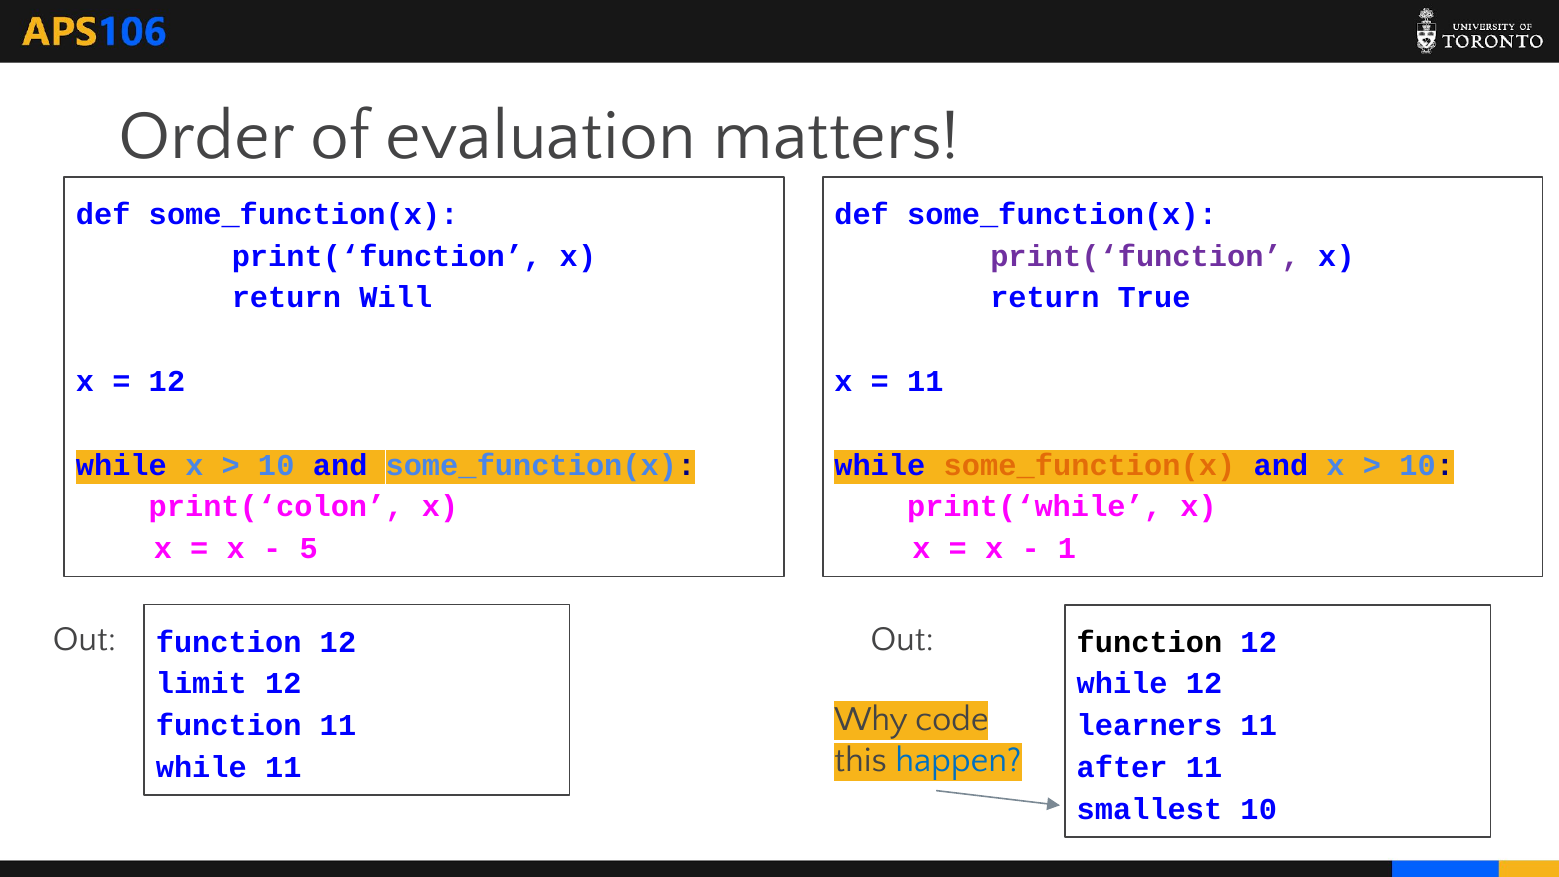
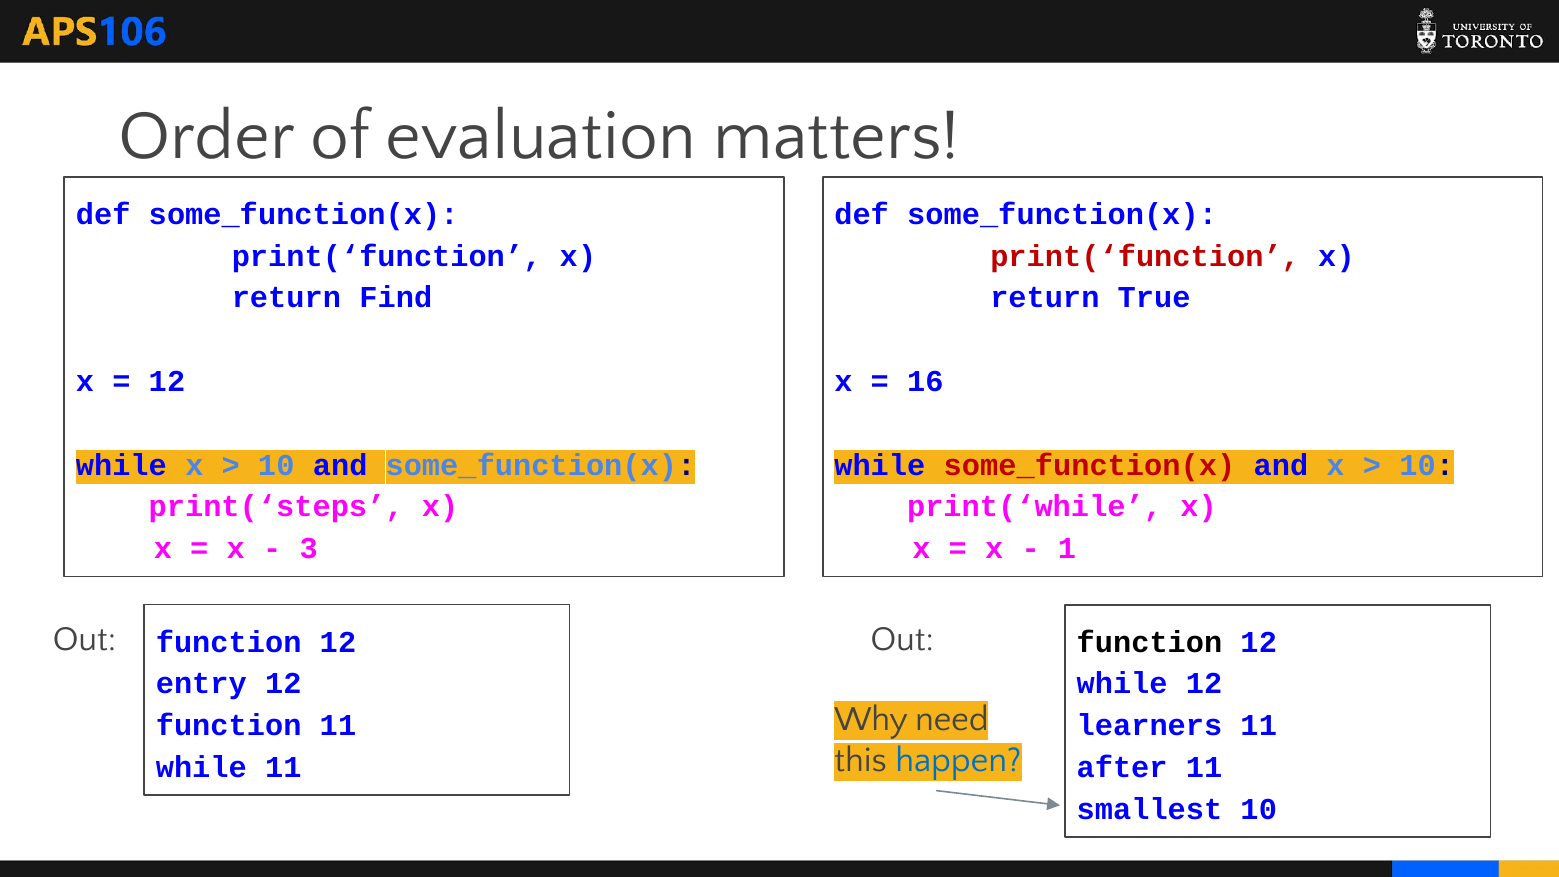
print(‘function colour: purple -> red (1145, 256)
Will: Will -> Find (396, 298)
11: 11 -> 16 (925, 381)
some_function(x colour: orange -> red (1089, 465)
print(‘colon: print(‘colon -> print(‘steps (276, 507)
5: 5 -> 3 (309, 549)
limit: limit -> entry (201, 684)
code: code -> need (952, 719)
